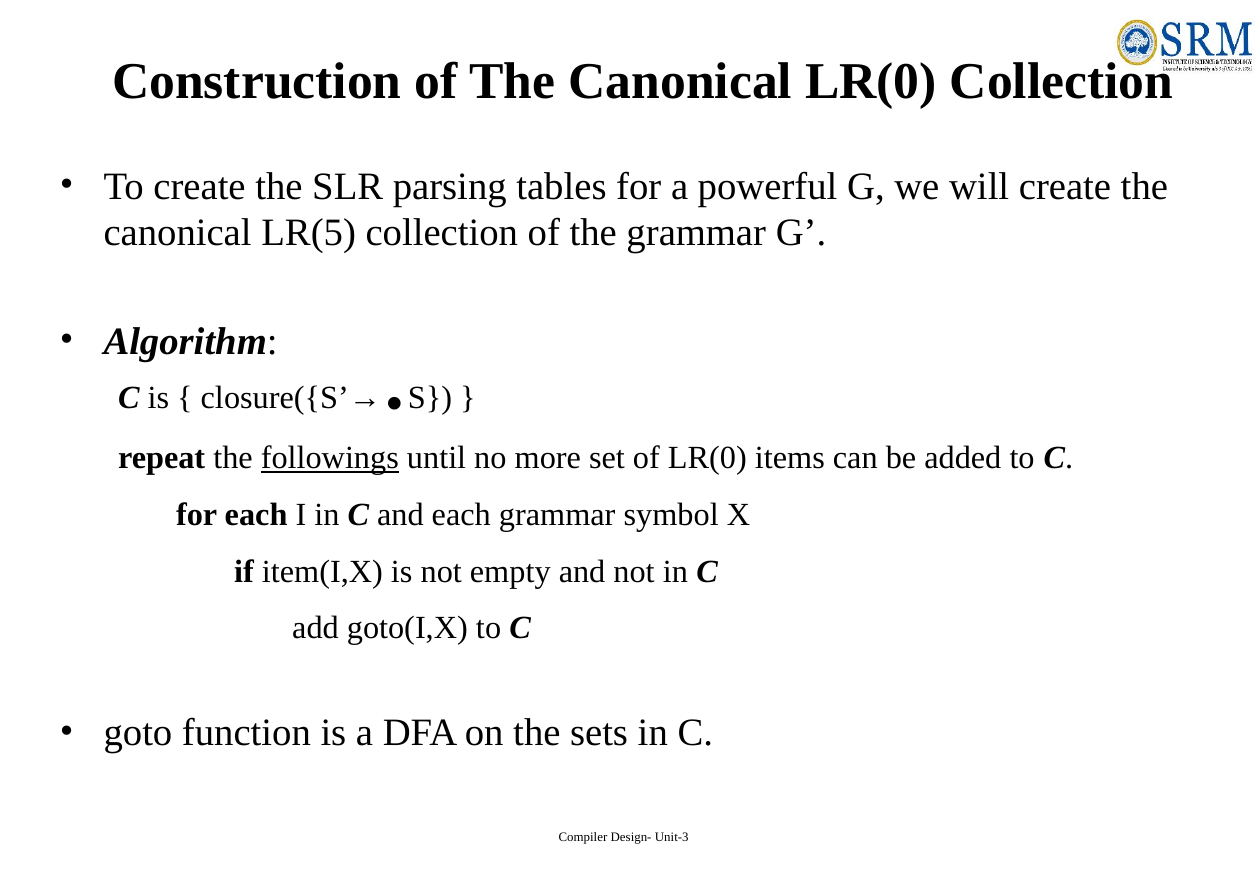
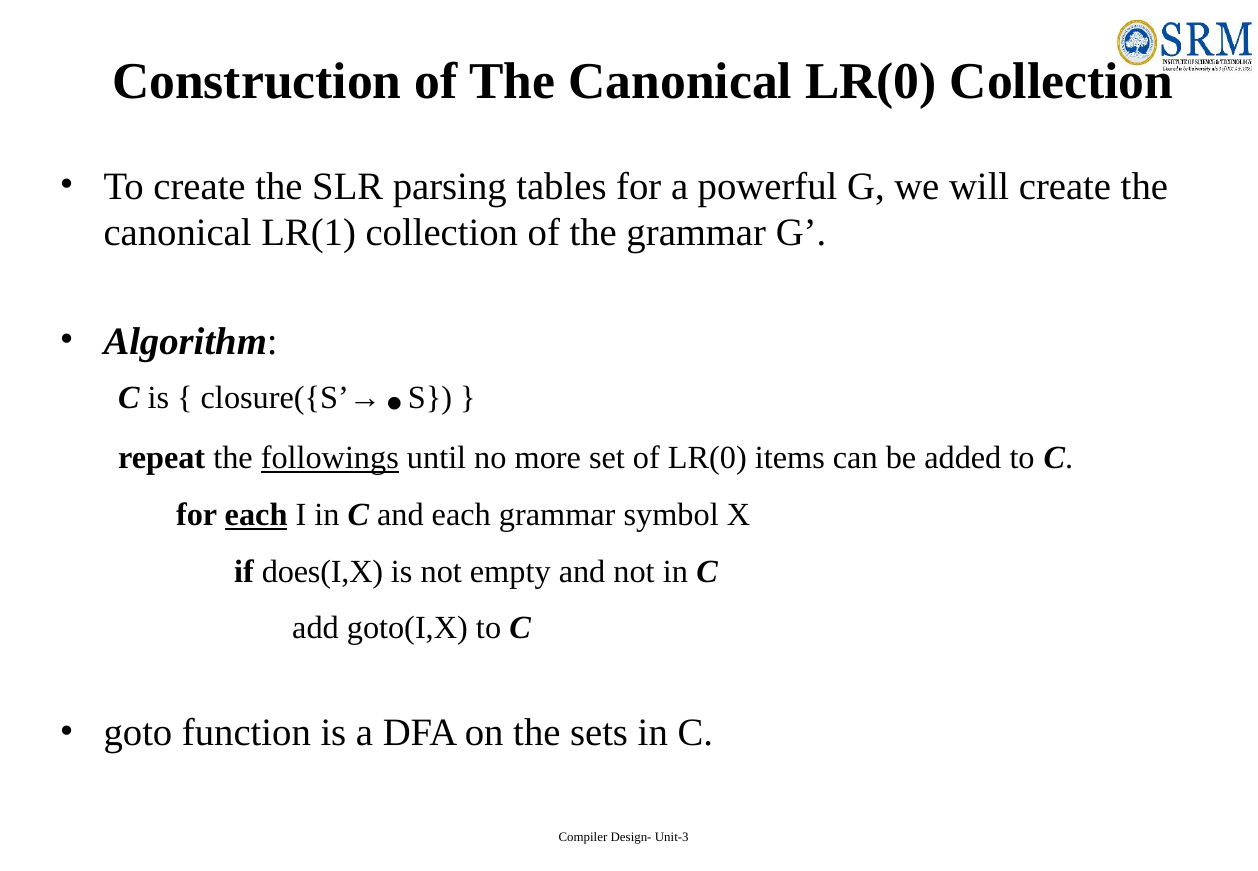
LR(5: LR(5 -> LR(1 (309, 233)
each underline: none -> present (256, 515)
item(I,X: item(I,X -> does(I,X (323, 571)
